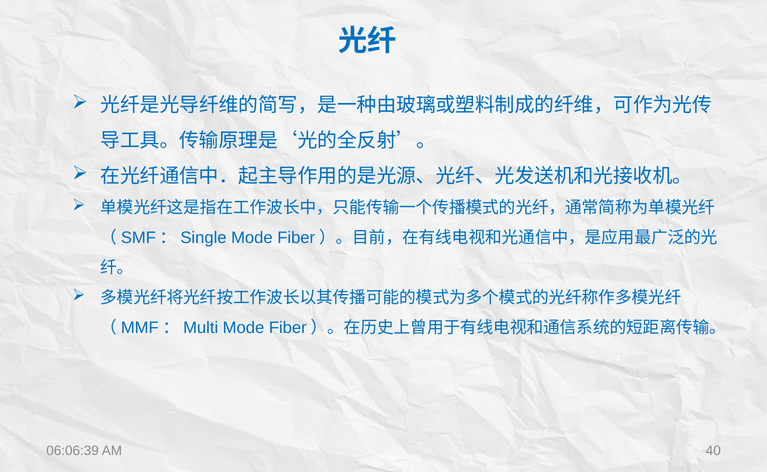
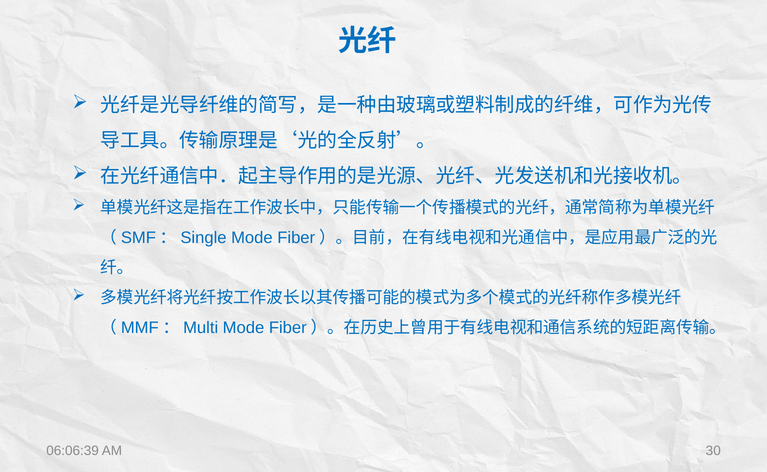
40: 40 -> 30 (713, 451)
